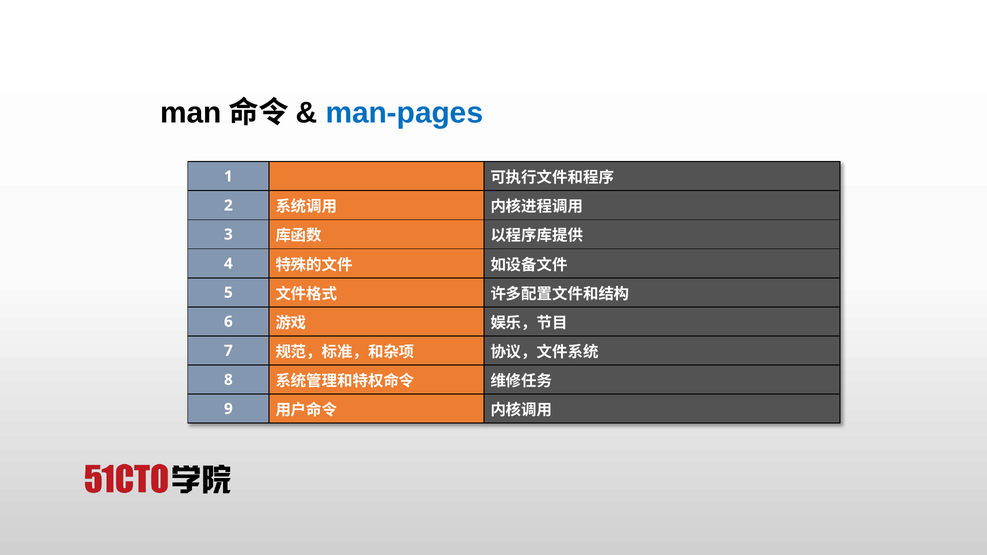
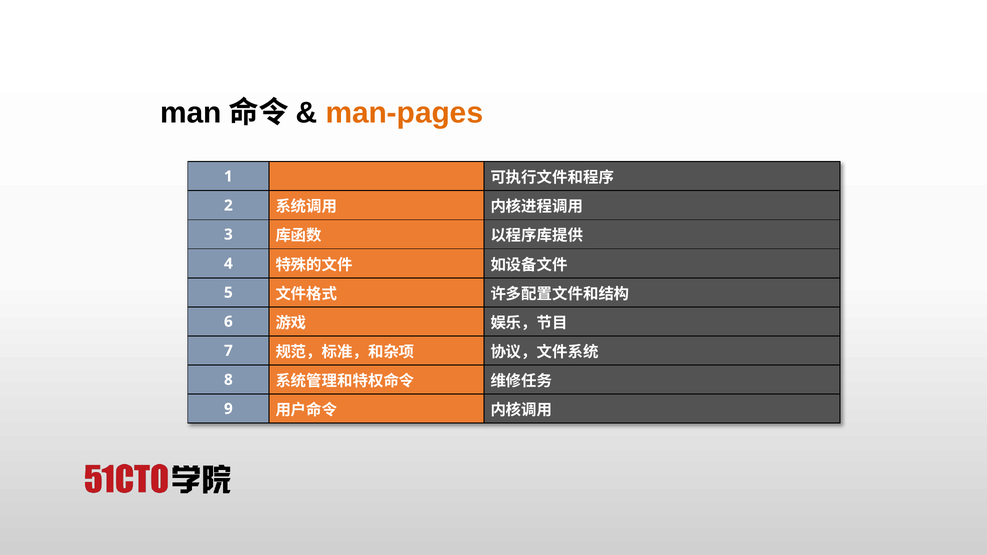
man-pages colour: blue -> orange (404, 113)
